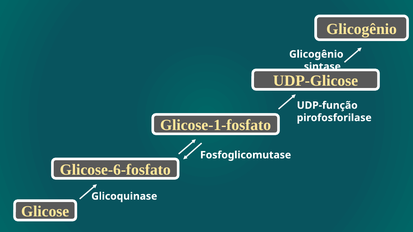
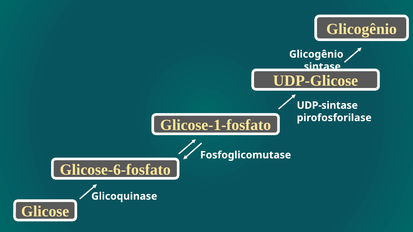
UDP-função: UDP-função -> UDP-sintase (327, 106)
